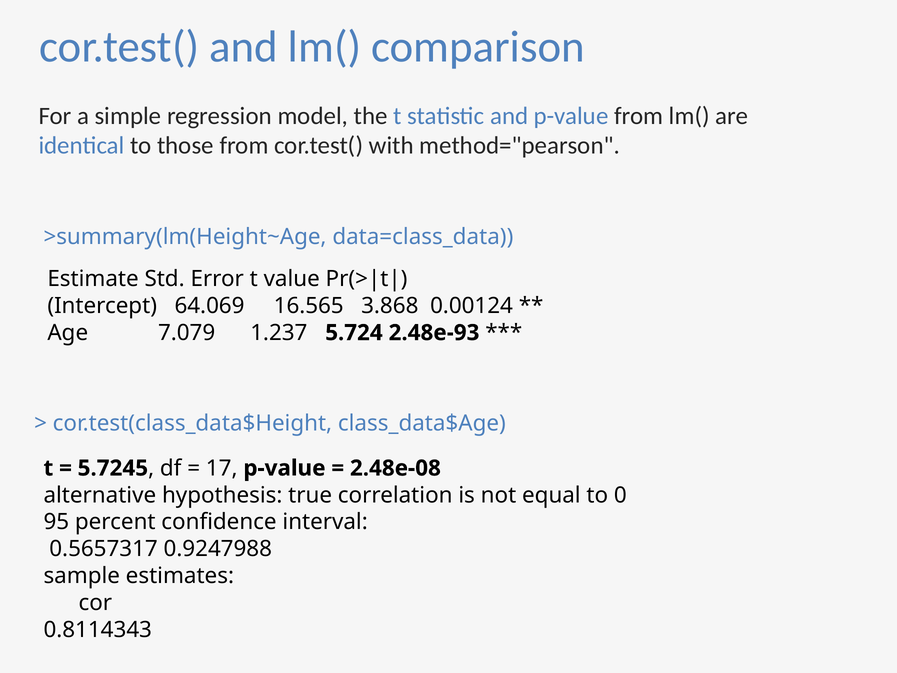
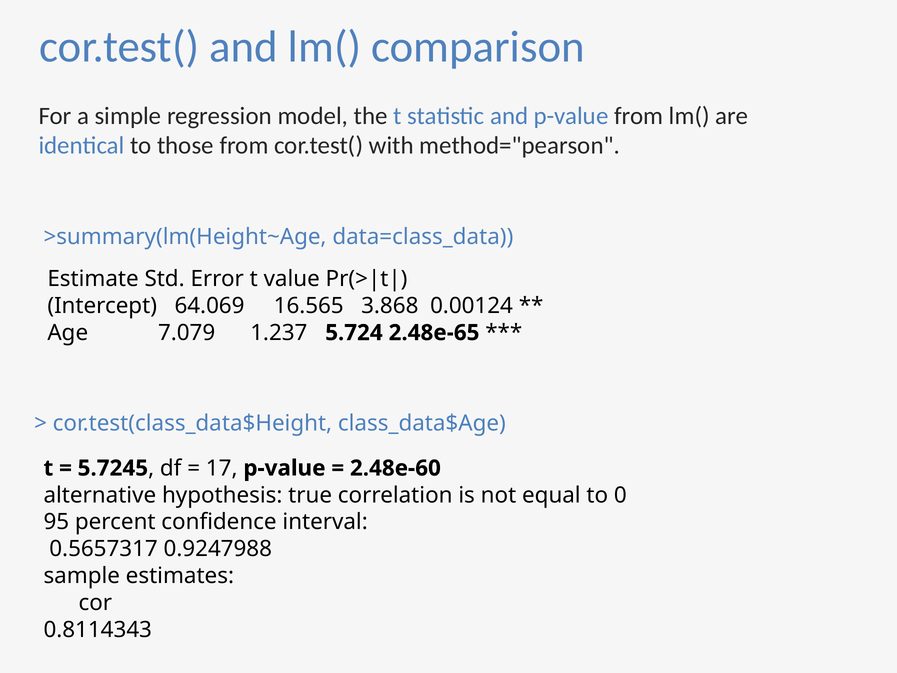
2.48e-93: 2.48e-93 -> 2.48e-65 (434, 333)
2.48e-08: 2.48e-08 -> 2.48e-60 (395, 468)
